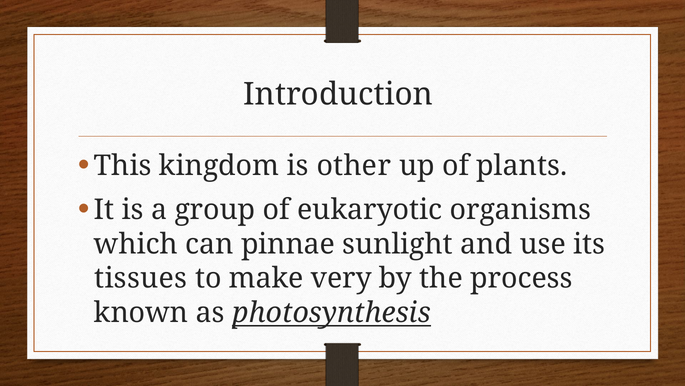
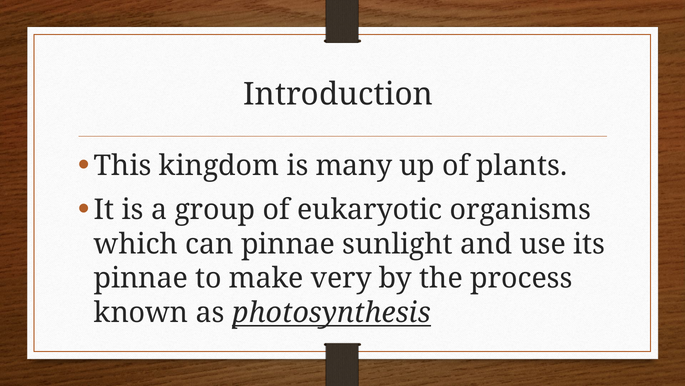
other: other -> many (354, 165)
tissues: tissues -> pinnae (141, 278)
